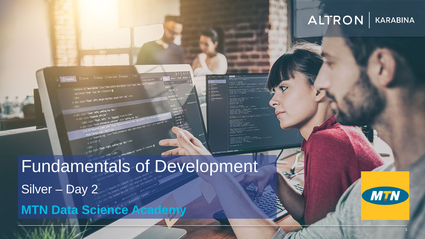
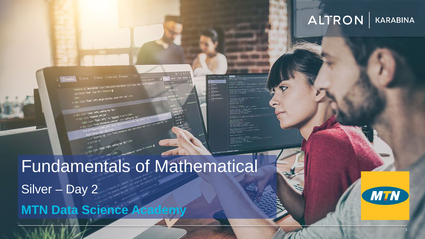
Development: Development -> Mathematical (206, 167)
